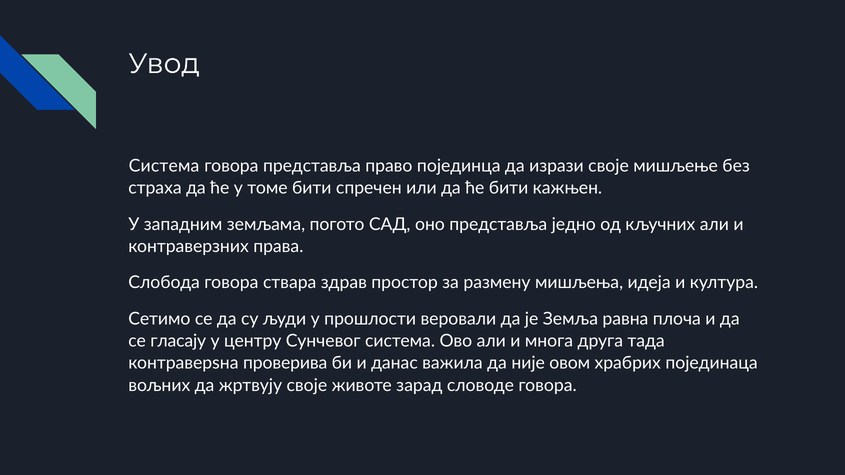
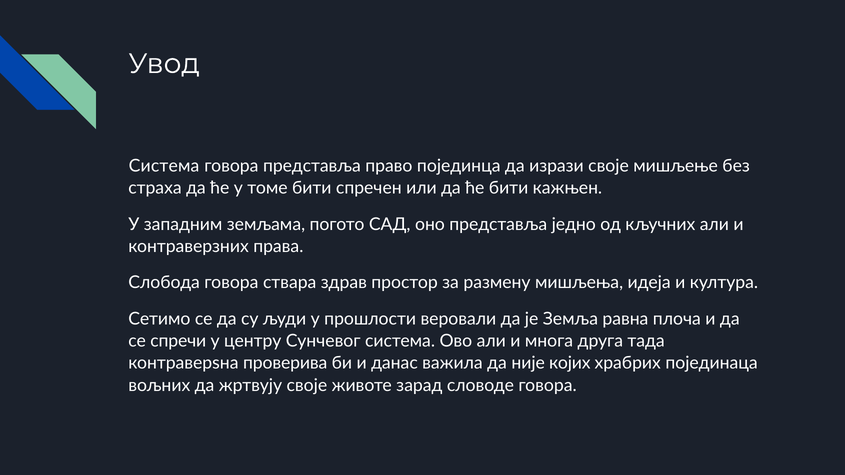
гласају: гласају -> спречи (178, 341)
овом: овом -> којих (570, 363)
